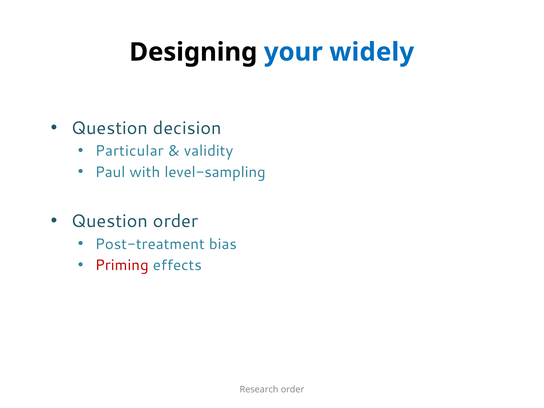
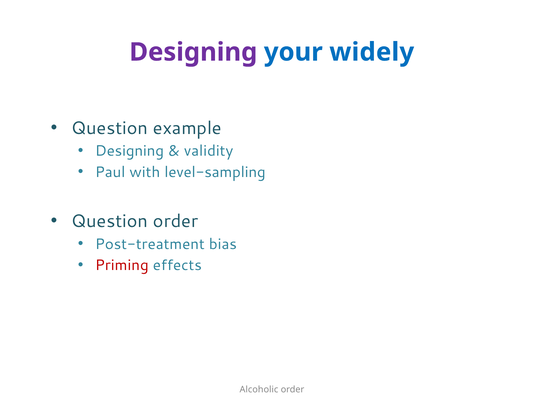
Designing colour: black -> purple (193, 52)
decision: decision -> example (187, 128)
Particular: Particular -> Designing (129, 151)
Research: Research -> Alcoholic (259, 390)
